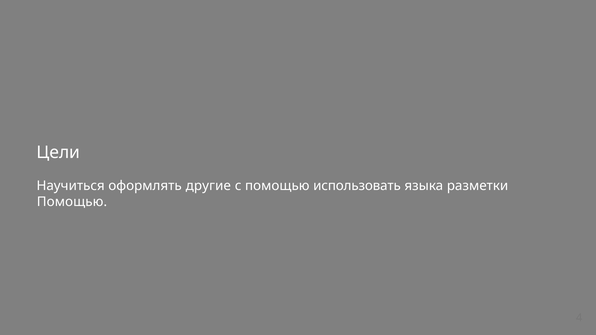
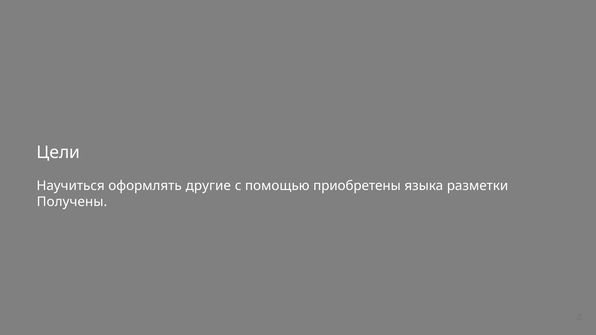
использовать: использовать -> приобретены (357, 186)
Помощью: Помощью -> Получены (72, 202)
